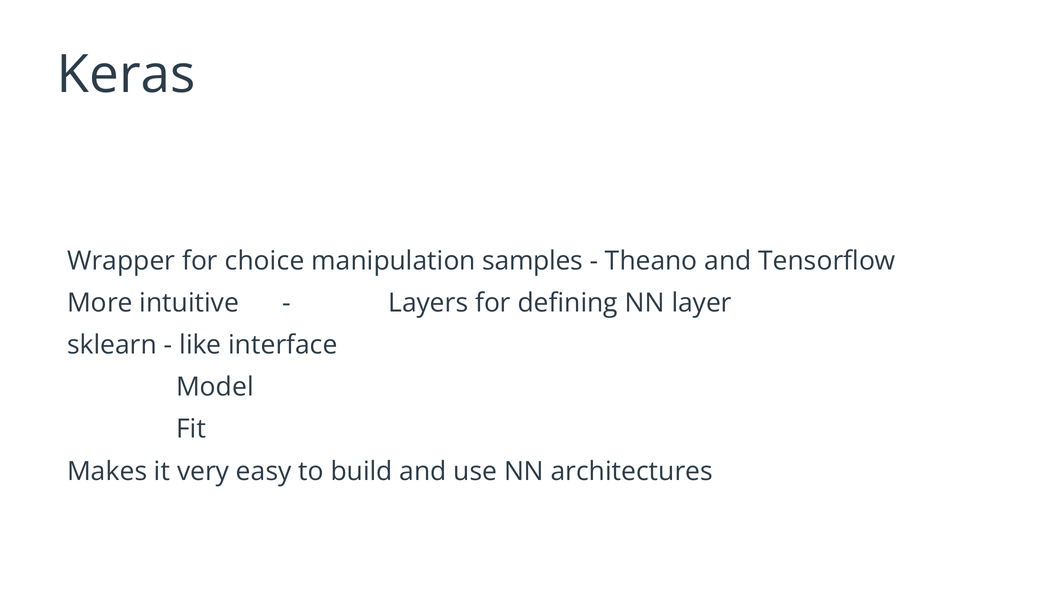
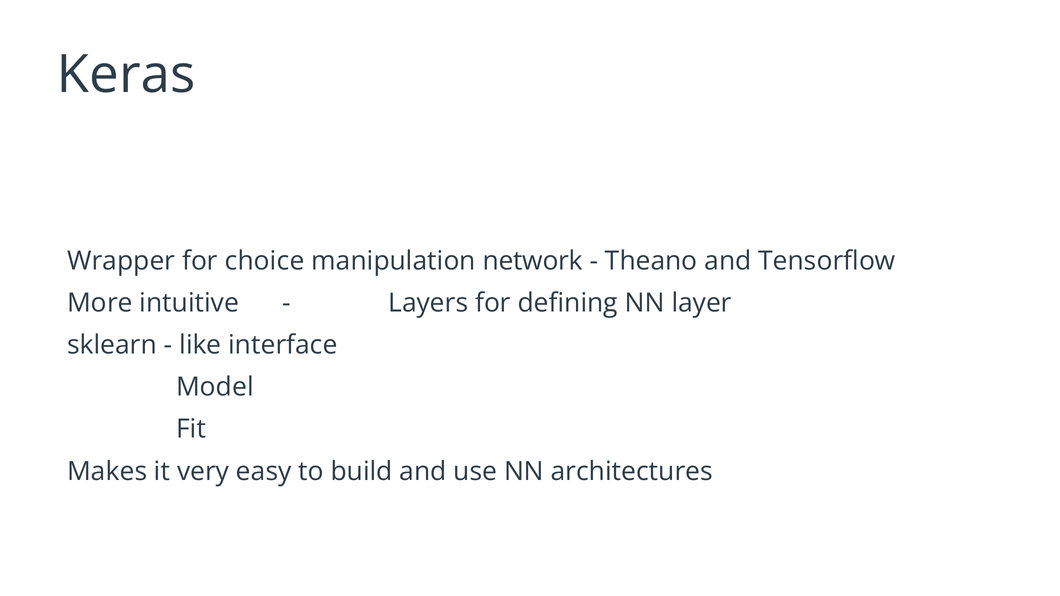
samples: samples -> network (533, 261)
